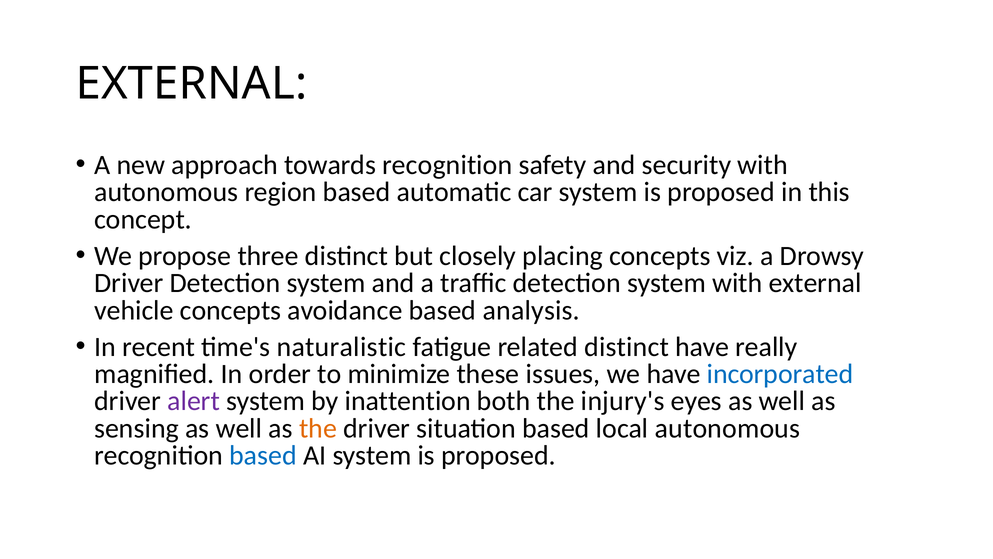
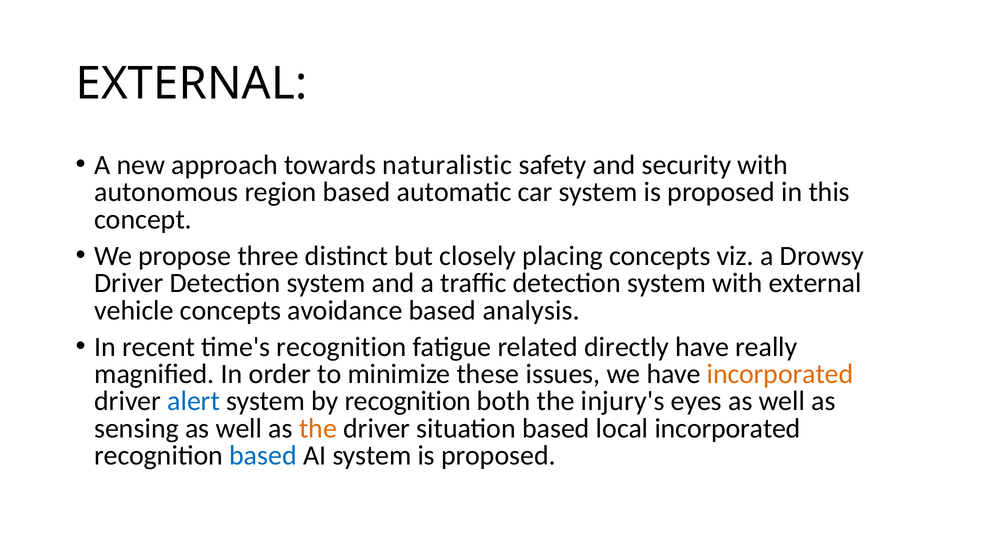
towards recognition: recognition -> naturalistic (447, 165)
time's naturalistic: naturalistic -> recognition (341, 347)
related distinct: distinct -> directly (627, 347)
incorporated colour: blue -> orange (780, 374)
alert colour: purple -> blue (194, 401)
by inattention: inattention -> recognition (408, 401)
local autonomous: autonomous -> incorporated (728, 428)
